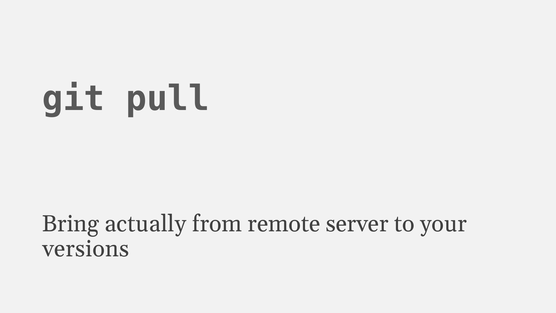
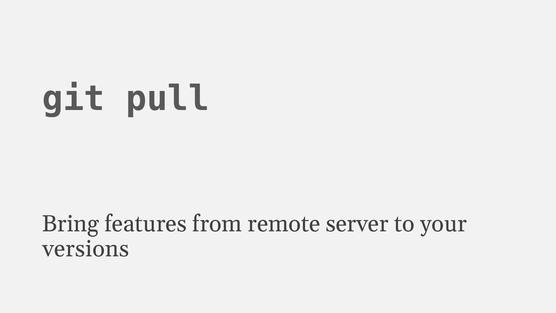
actually: actually -> features (146, 224)
